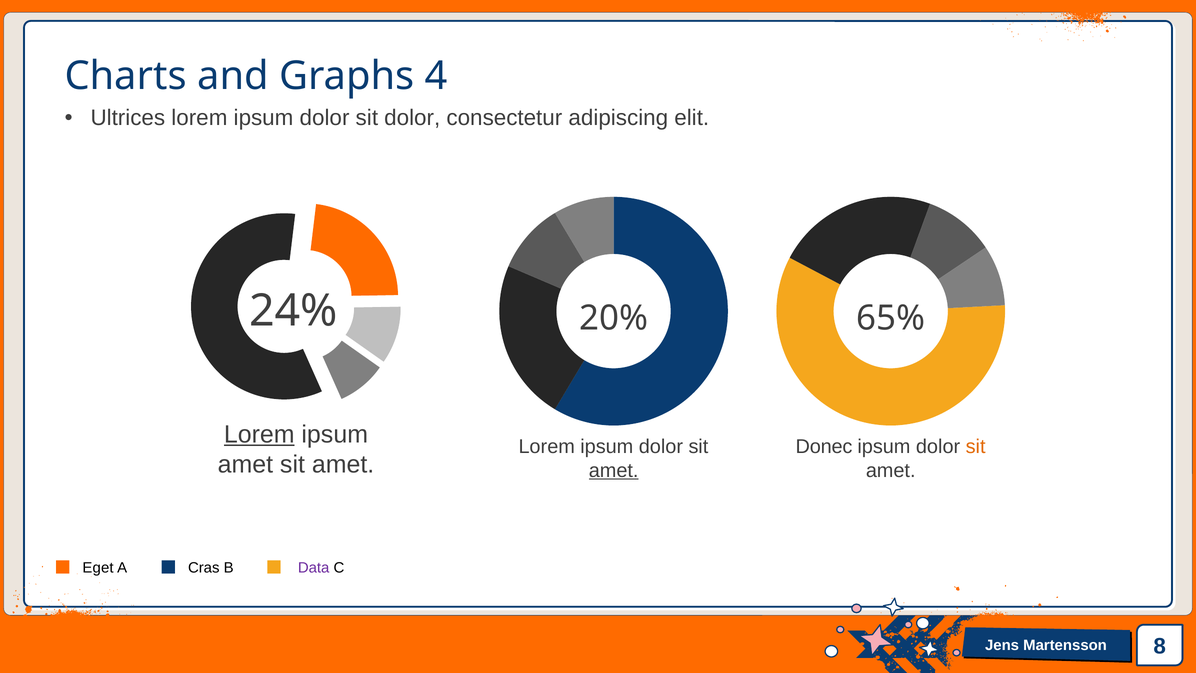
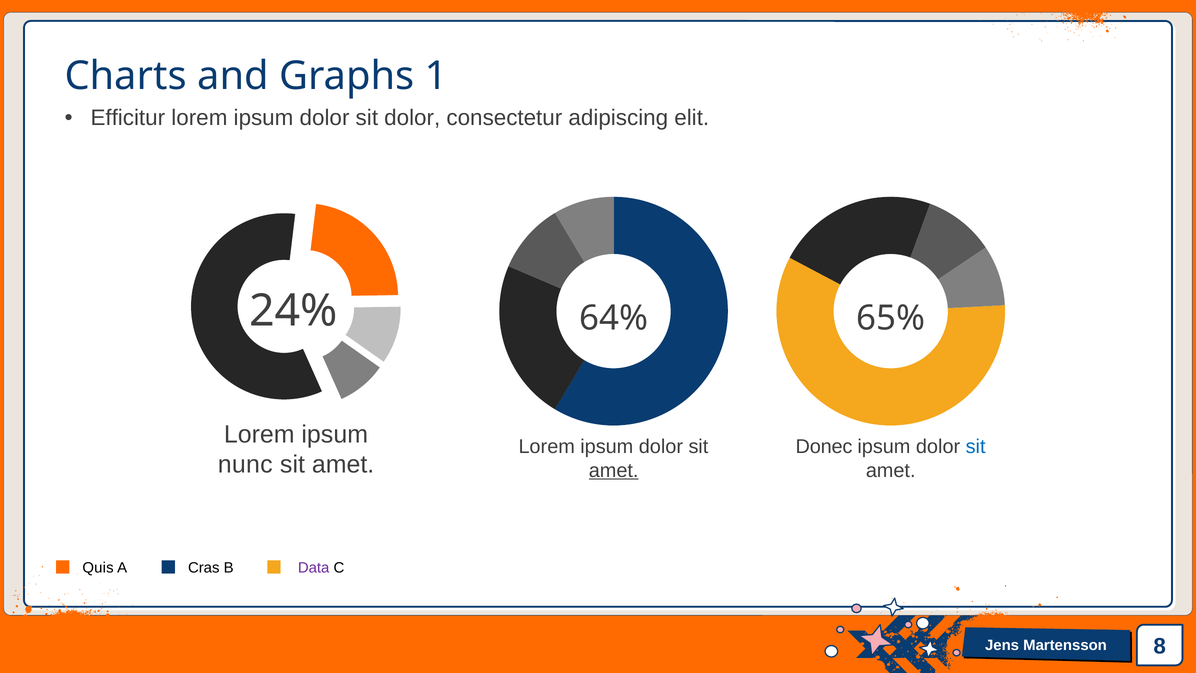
4: 4 -> 1 (436, 76)
Ultrices: Ultrices -> Efficitur (128, 118)
20%: 20% -> 64% (614, 318)
Lorem underline: present -> none (259, 434)
sit colour: orange -> blue (976, 446)
amet: amet -> nunc (245, 464)
Eget: Eget -> Quis (98, 567)
